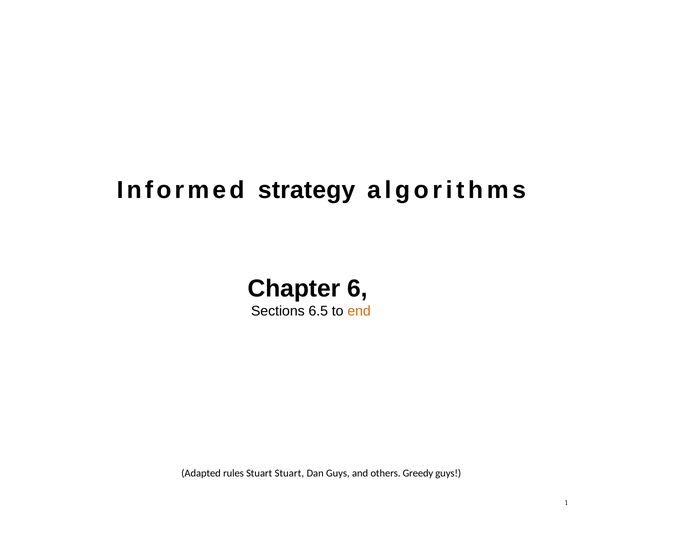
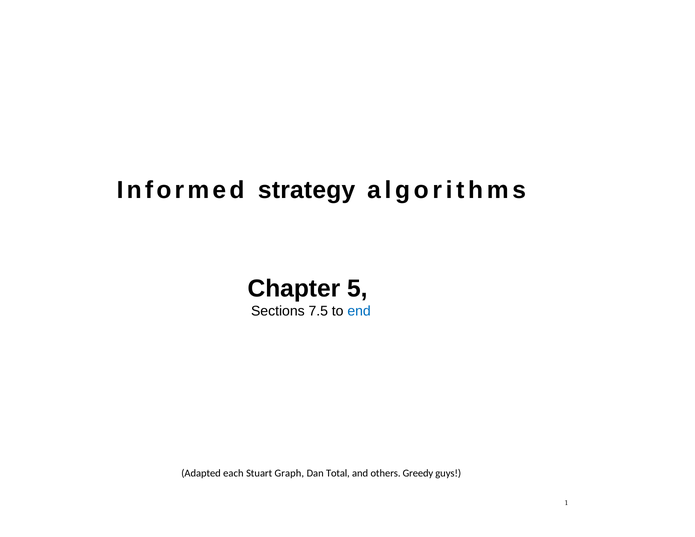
6: 6 -> 5 (357, 289)
6.5: 6.5 -> 7.5 (318, 311)
end colour: orange -> blue (359, 311)
rules: rules -> each (233, 473)
Stuart Stuart: Stuart -> Graph (289, 473)
Dan Guys: Guys -> Total (338, 473)
